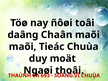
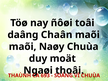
Tieác: Tieác -> Naøy (52, 47)
